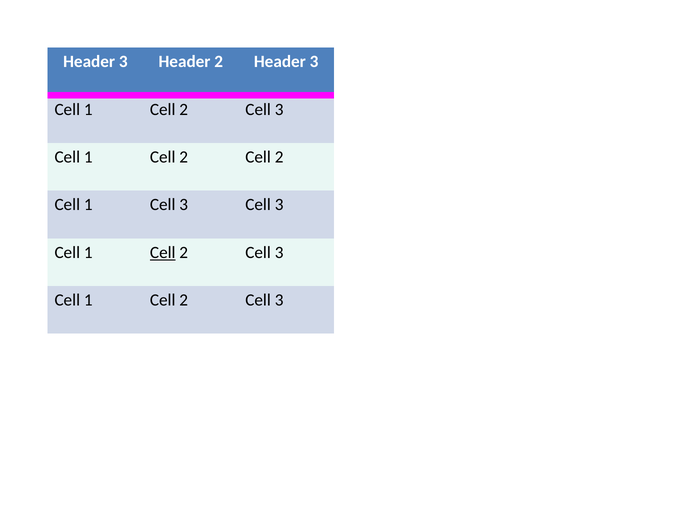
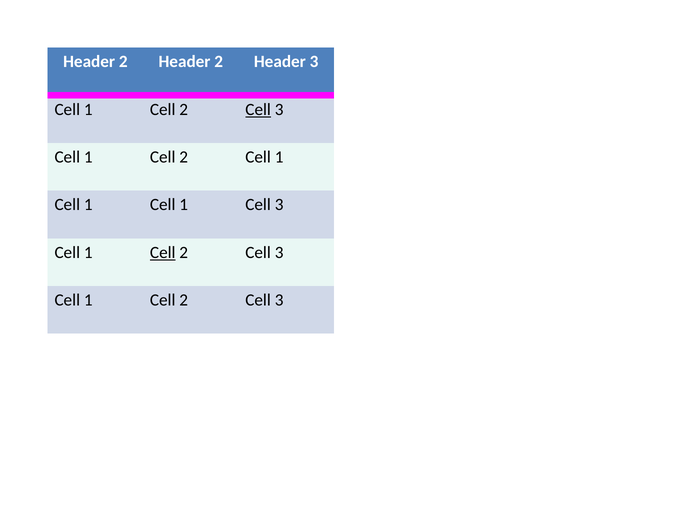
3: 3 -> 2 (123, 62)
Cell underline: none -> present (258, 110)
2 Cell 2: 2 -> 1 (279, 157)
3: 3 -> 1 (184, 205)
